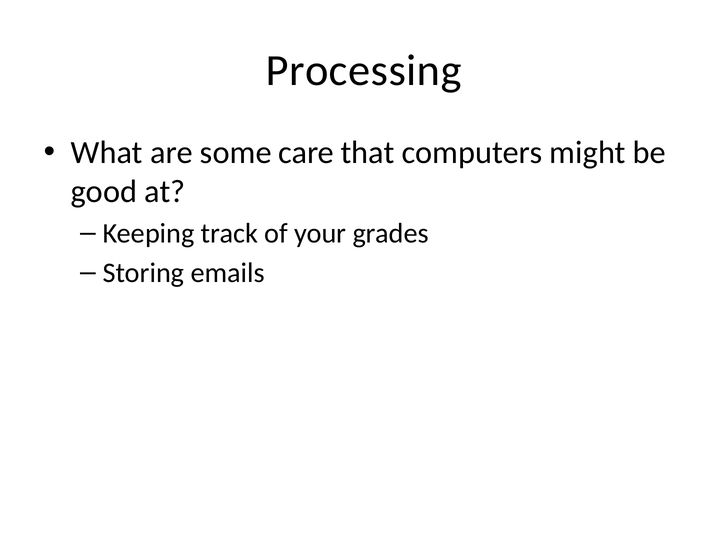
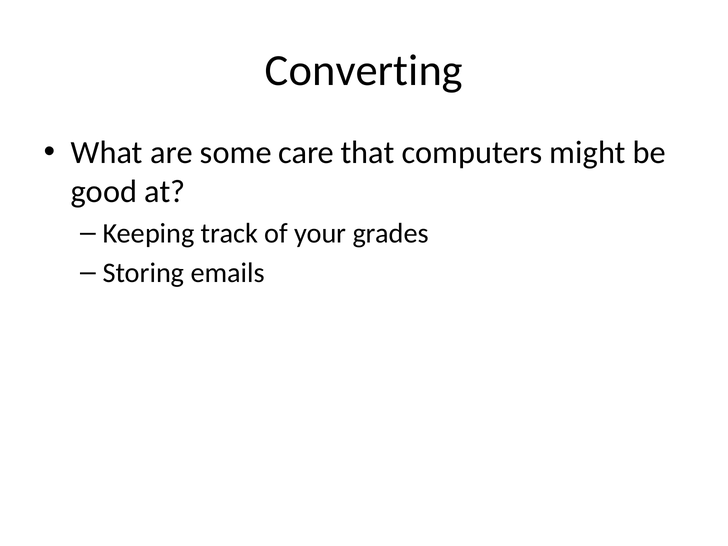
Processing: Processing -> Converting (364, 70)
